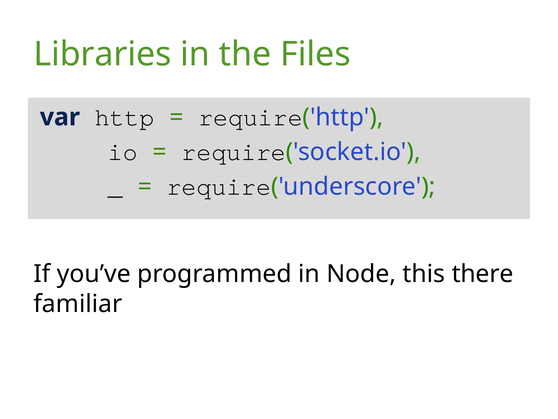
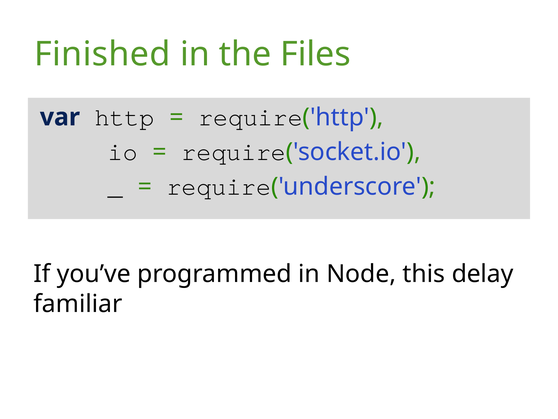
Libraries: Libraries -> Finished (102, 54)
there: there -> delay (482, 274)
